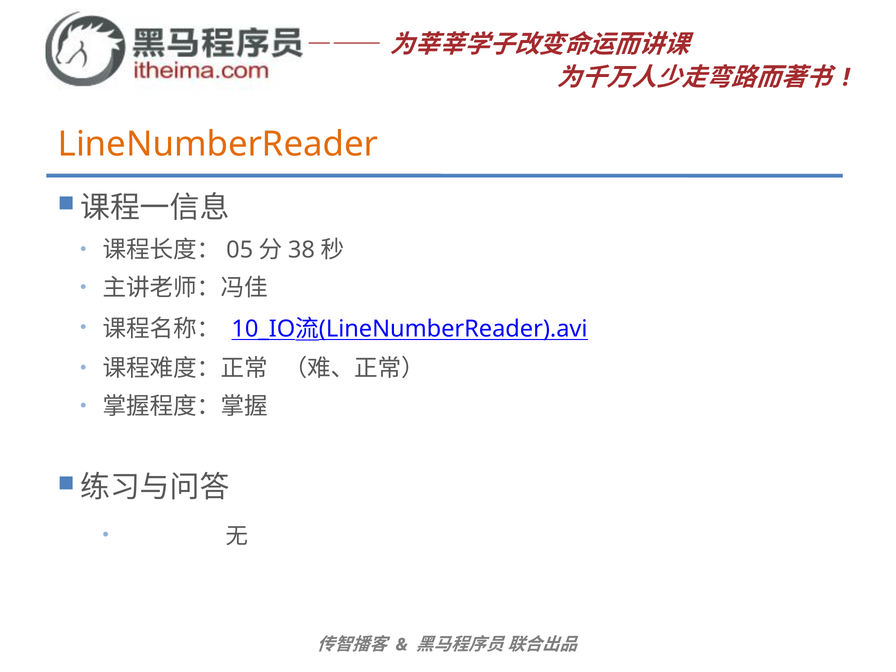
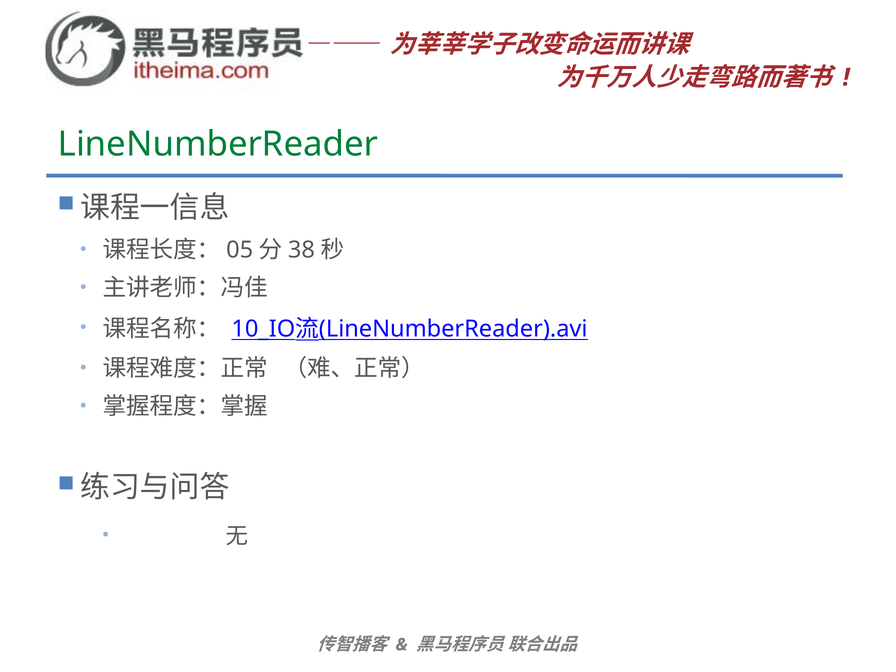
LineNumberReader colour: orange -> green (218, 144)
